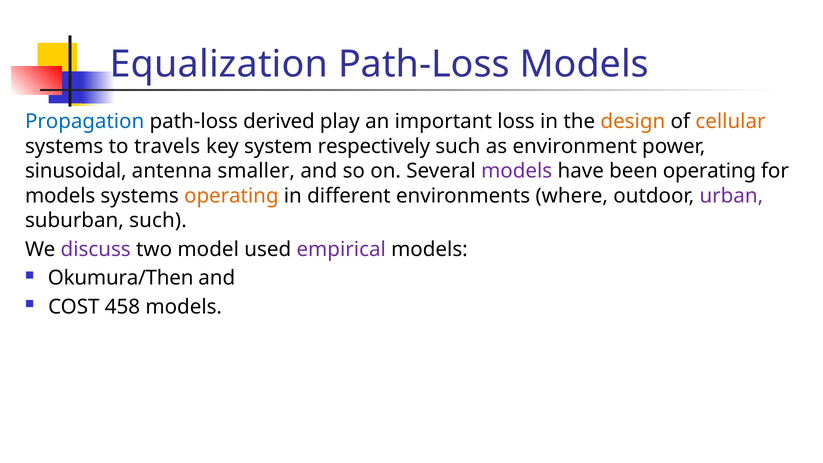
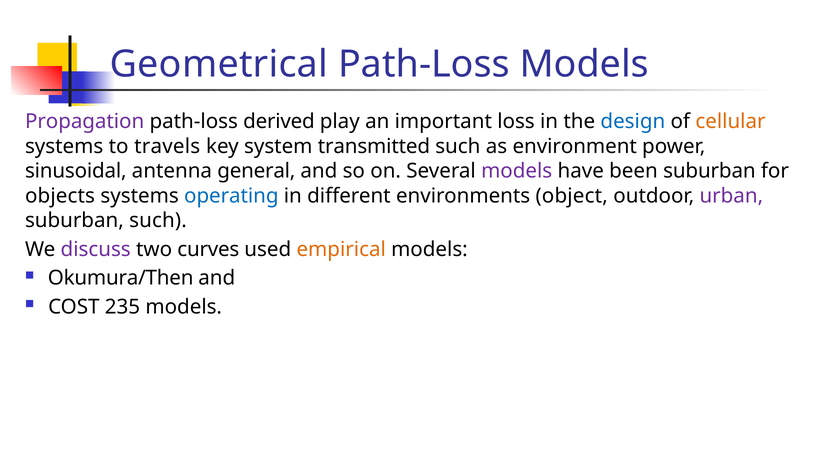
Equalization: Equalization -> Geometrical (219, 64)
Propagation colour: blue -> purple (85, 122)
design colour: orange -> blue (633, 122)
respectively: respectively -> transmitted (374, 146)
smaller: smaller -> general (256, 171)
been operating: operating -> suburban (709, 171)
models: models -> objects (60, 196)
operating colour: orange -> blue (231, 196)
where: where -> object (572, 196)
model: model -> curves (208, 249)
empirical colour: purple -> orange (341, 249)
458: 458 -> 235 (122, 307)
